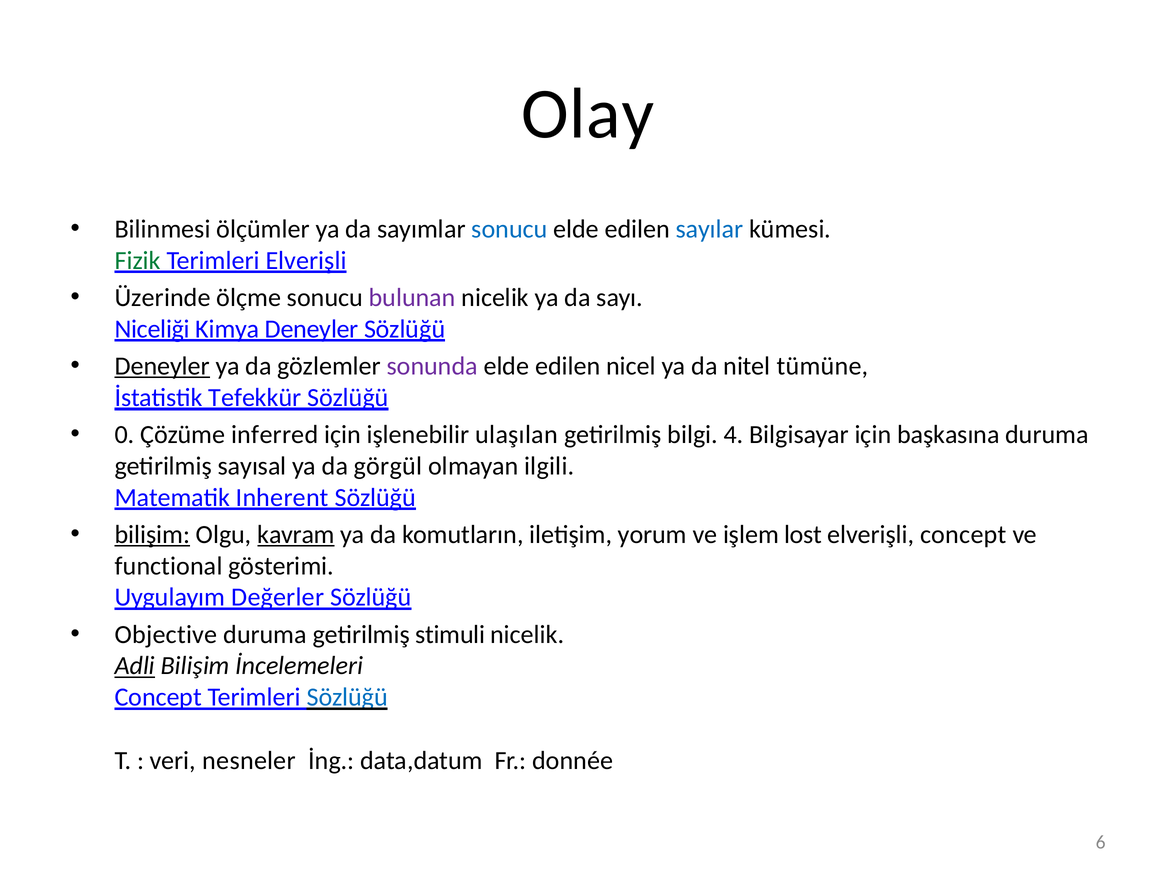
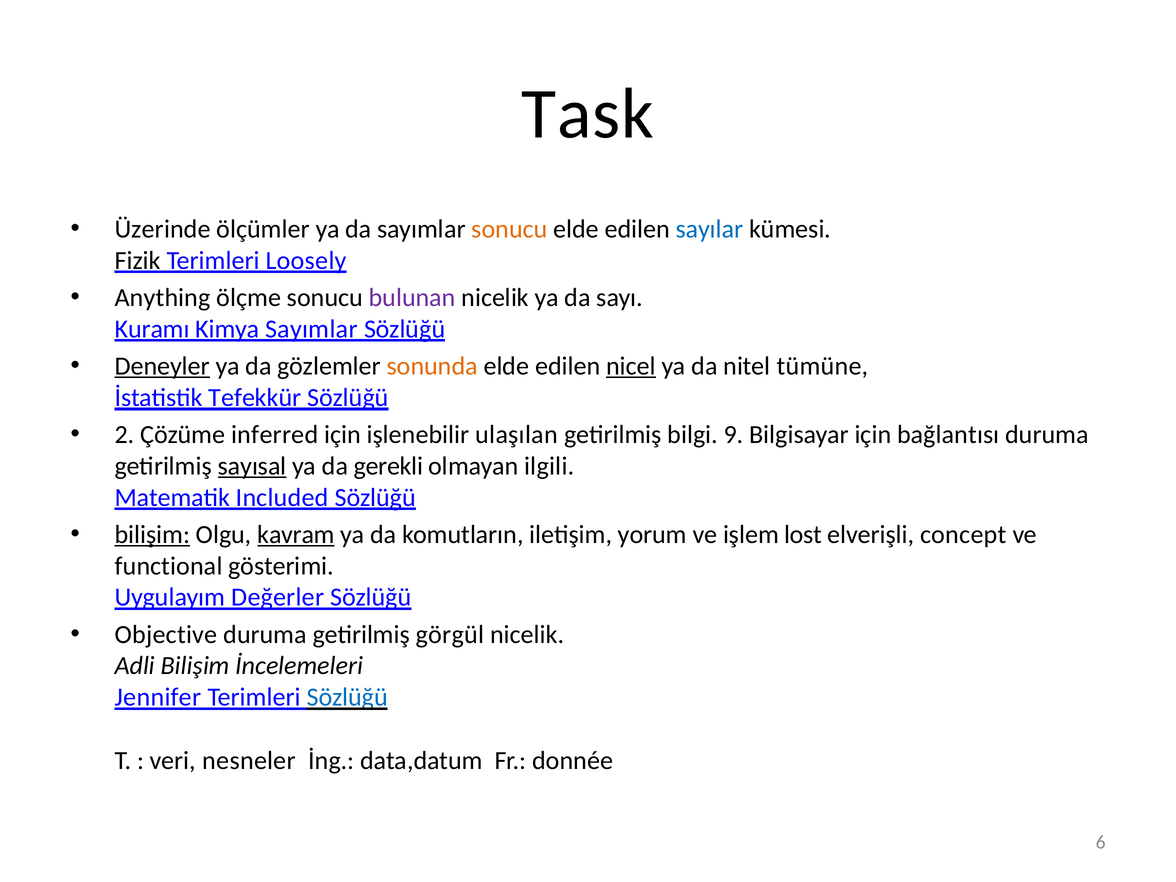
Olay: Olay -> Task (588, 114)
Bilinmesi: Bilinmesi -> Üzerinde (163, 229)
sonucu colour: blue -> orange (509, 229)
Fizik colour: green -> black (138, 261)
Terimleri Elverişli: Elverişli -> Loosely (306, 261)
Üzerinde: Üzerinde -> Anything (163, 298)
Niceliği: Niceliği -> Kuramı (152, 329)
Kimya Deneyler: Deneyler -> Sayımlar (311, 329)
sonunda colour: purple -> orange (432, 366)
nicel underline: none -> present (631, 366)
0: 0 -> 2 (125, 435)
4: 4 -> 9 (734, 435)
başkasına: başkasına -> bağlantısı (948, 435)
sayısal underline: none -> present (252, 466)
görgül: görgül -> gerekli (388, 466)
Inherent: Inherent -> Included (282, 497)
stimuli: stimuli -> görgül (450, 634)
Adli underline: present -> none (135, 666)
Concept: Concept -> Jennifer (158, 697)
